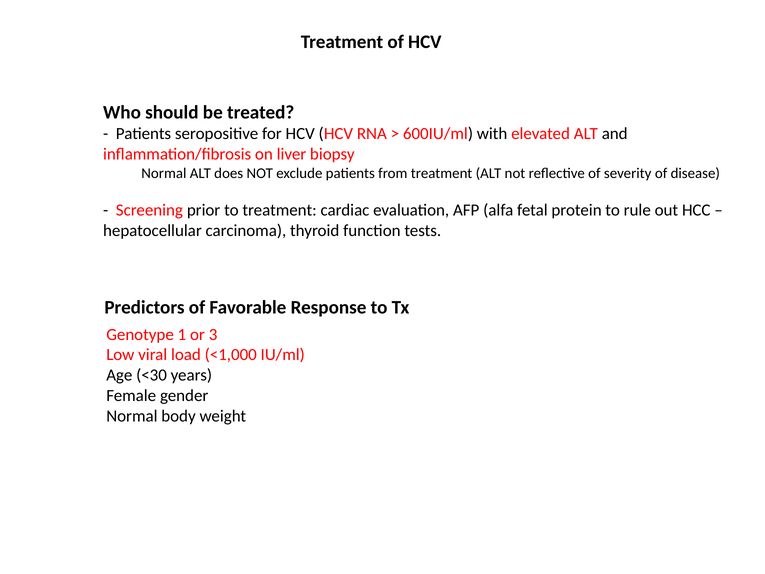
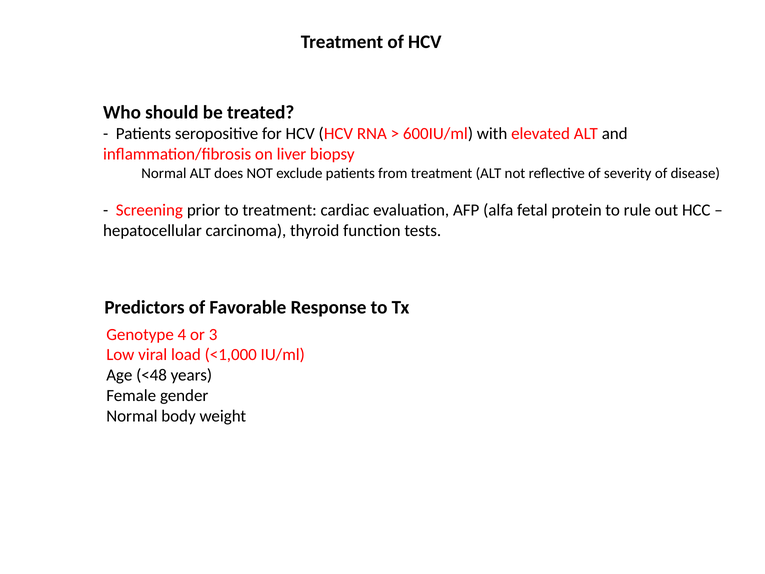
1: 1 -> 4 (182, 334)
<30: <30 -> <48 (151, 375)
